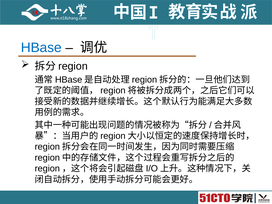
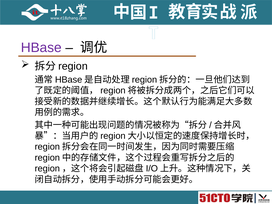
HBase colour: blue -> purple (41, 48)
